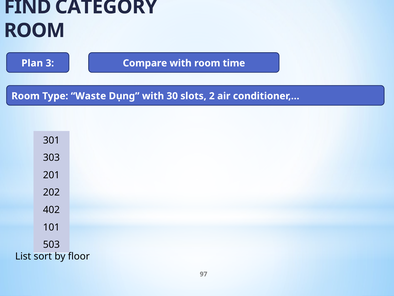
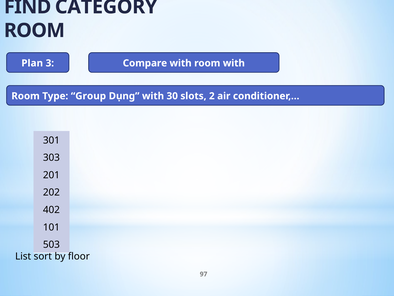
room time: time -> with (234, 63)
Waste: Waste -> Group (88, 96)
